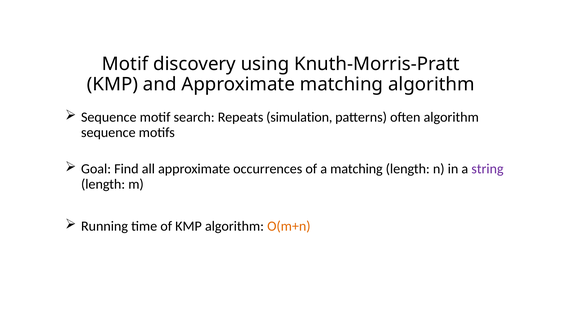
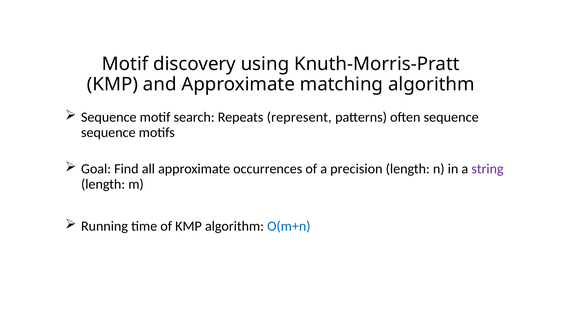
simulation: simulation -> represent (299, 117)
often algorithm: algorithm -> sequence (451, 117)
a matching: matching -> precision (356, 169)
O(m+n colour: orange -> blue (289, 226)
